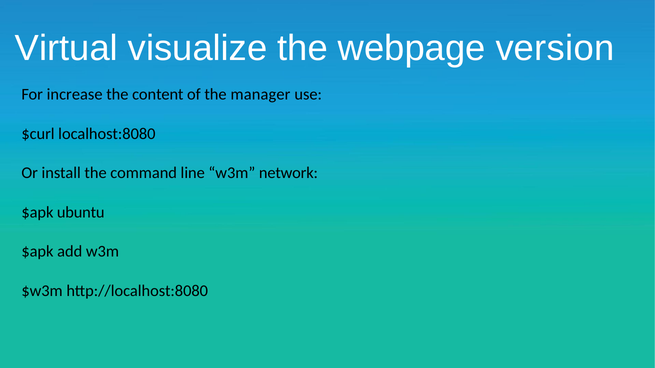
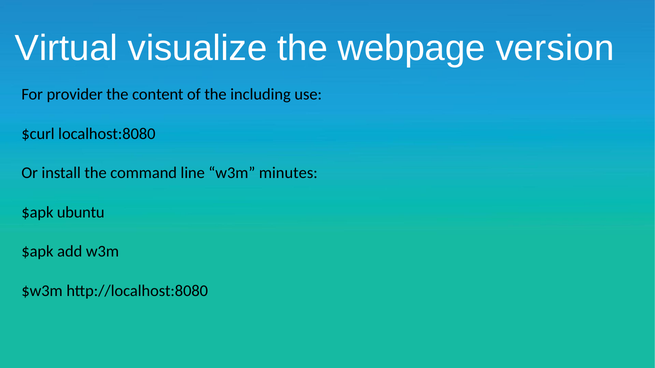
increase: increase -> provider (75, 95)
manager: manager -> including (261, 95)
network: network -> minutes (288, 173)
